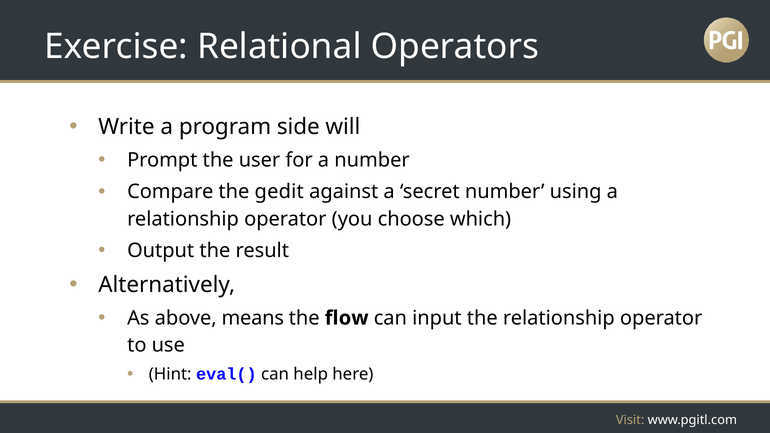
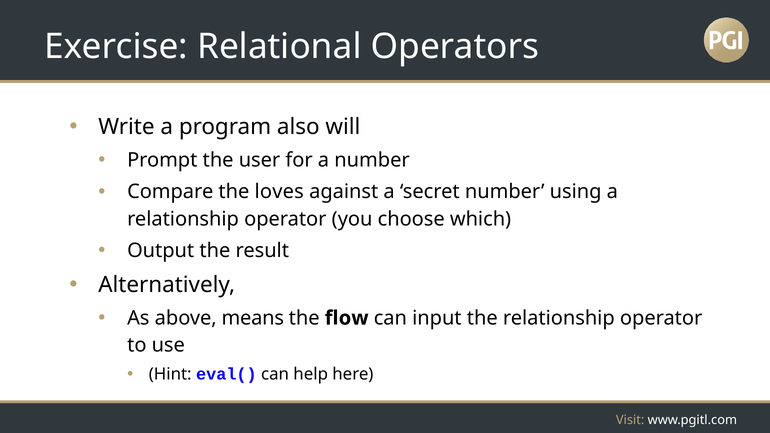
side: side -> also (298, 127)
gedit: gedit -> loves (279, 192)
